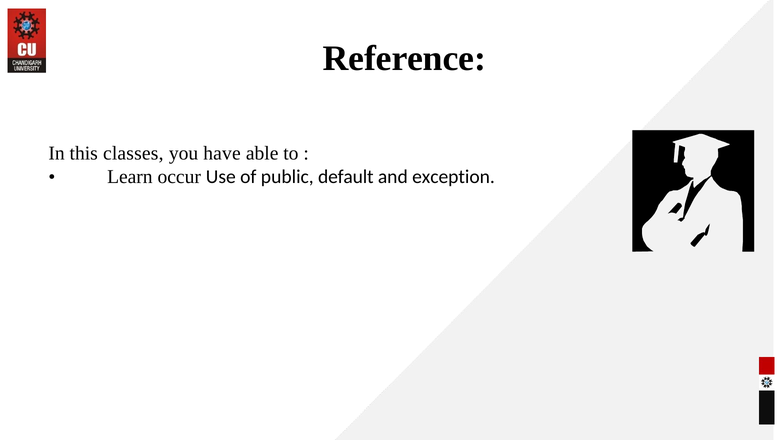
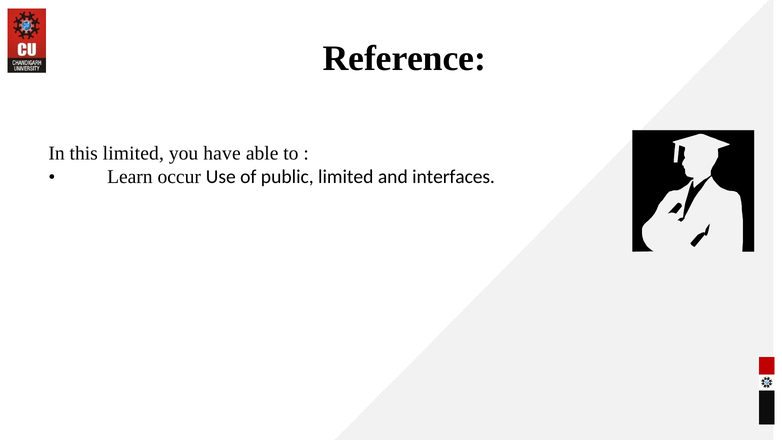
this classes: classes -> limited (133, 153)
public default: default -> limited (346, 177)
exception: exception -> interfaces (454, 177)
